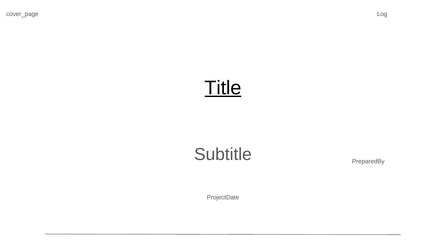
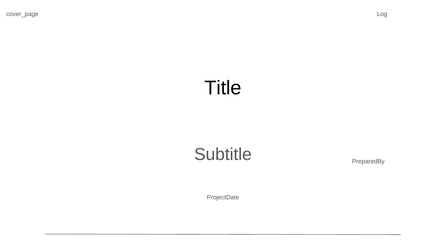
Title underline: present -> none (223, 88)
